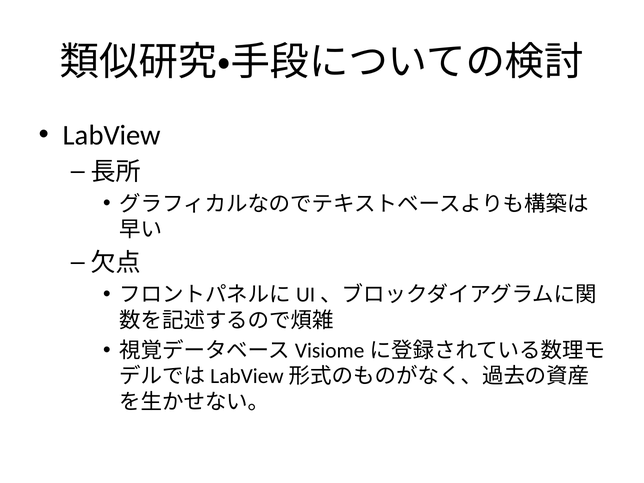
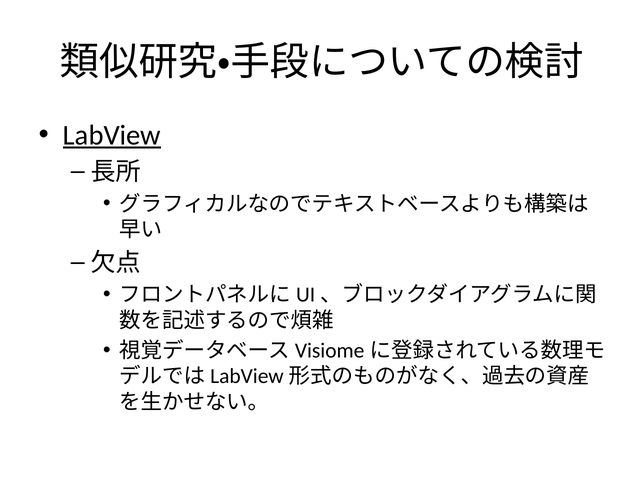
LabView underline: none -> present (112, 135)
